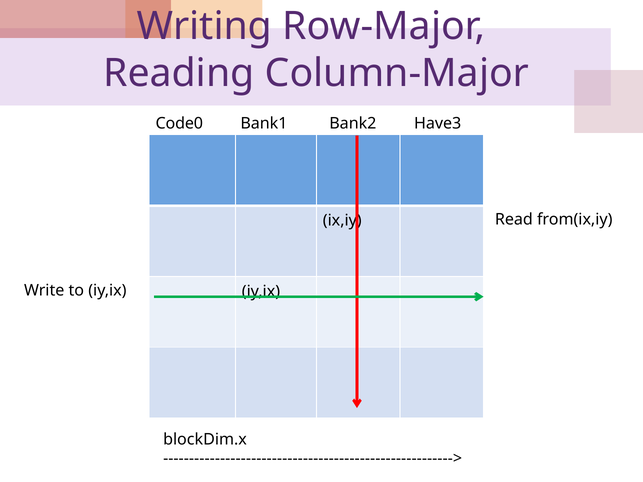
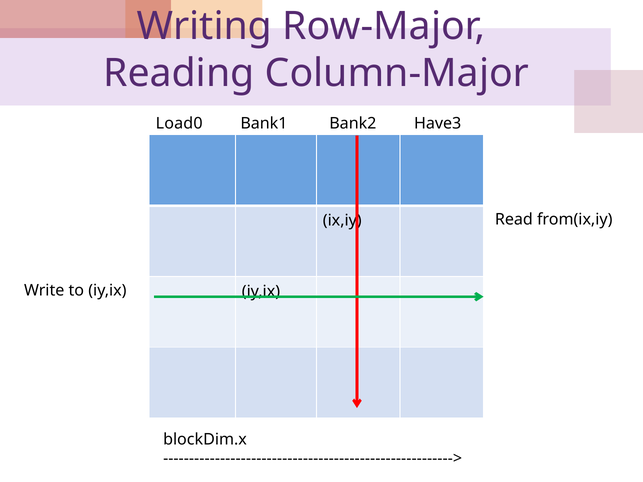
Code0: Code0 -> Load0 (179, 123)
